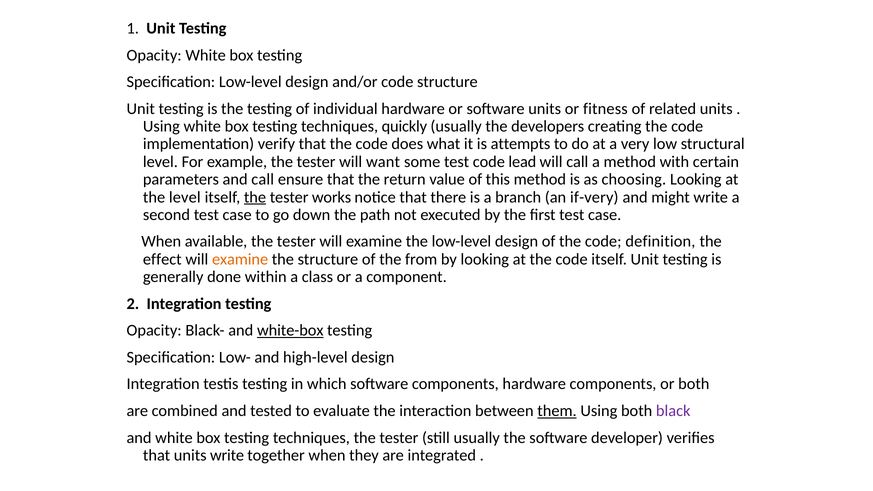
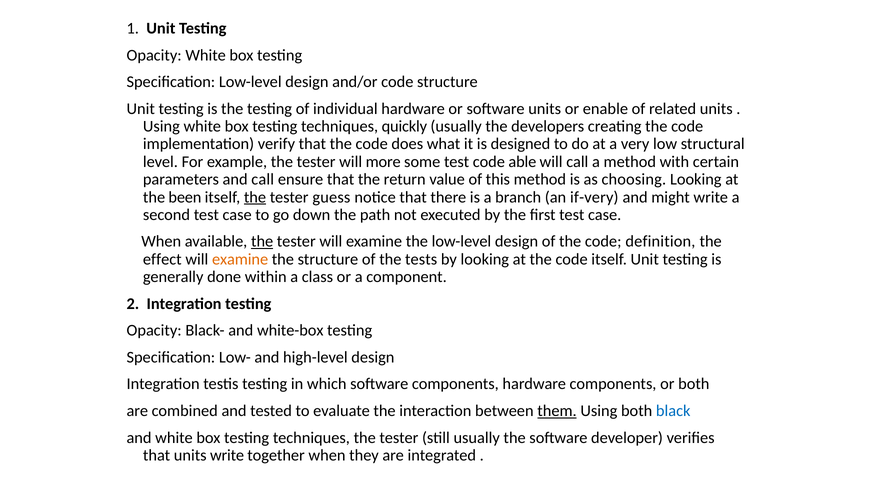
fitness: fitness -> enable (605, 109)
attempts: attempts -> designed (520, 144)
want: want -> more (383, 162)
lead: lead -> able (522, 162)
the level: level -> been (185, 197)
works: works -> guess (331, 197)
the underline: none -> present (262, 242)
from: from -> tests (421, 259)
white-box underline: present -> none (290, 331)
black colour: purple -> blue (673, 411)
